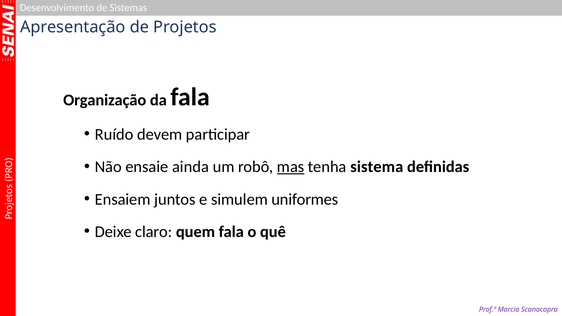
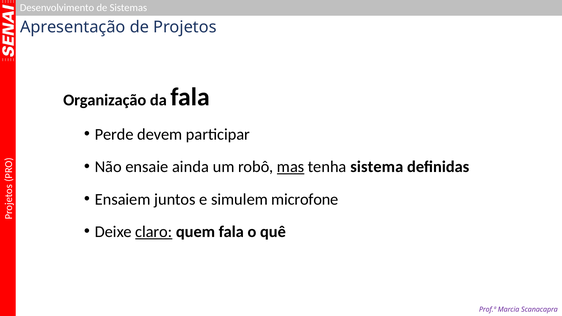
Ruído: Ruído -> Perde (114, 134)
uniformes: uniformes -> microfone (305, 199)
claro underline: none -> present (154, 232)
